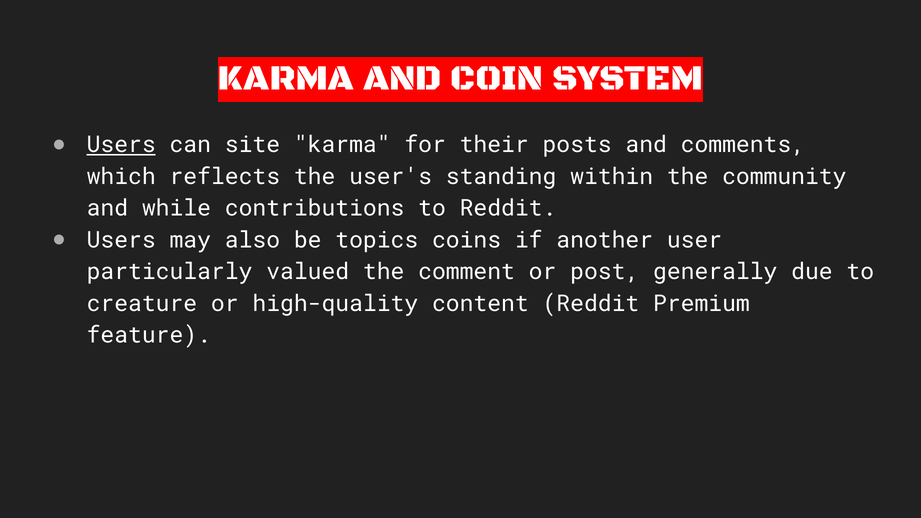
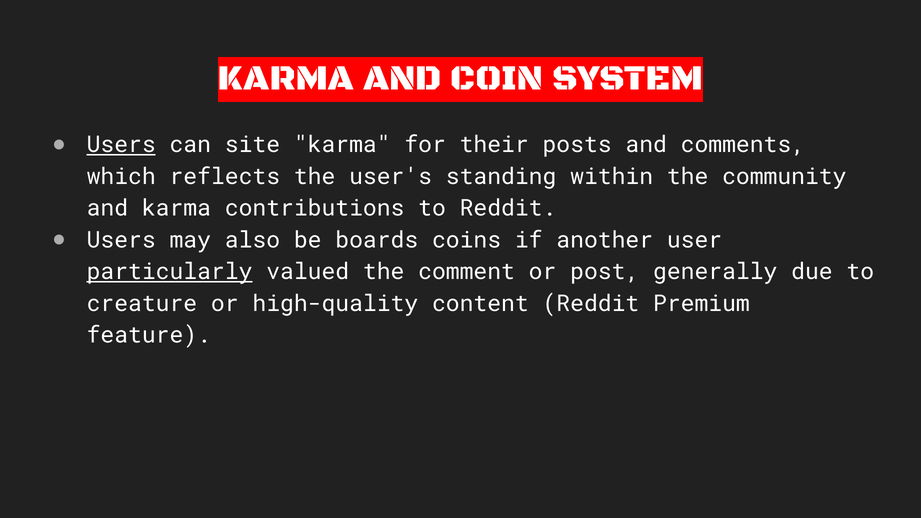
and while: while -> karma (176, 208)
topics: topics -> boards (377, 240)
particularly underline: none -> present (170, 272)
